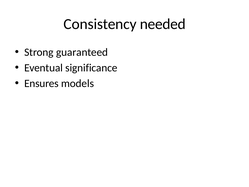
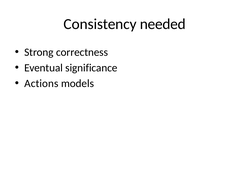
guaranteed: guaranteed -> correctness (82, 52)
Ensures: Ensures -> Actions (41, 83)
